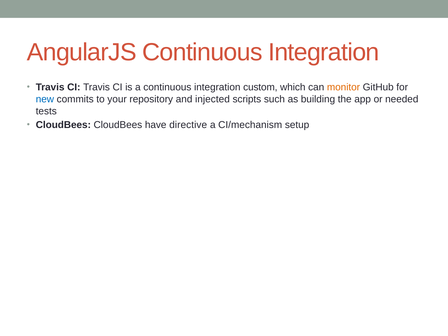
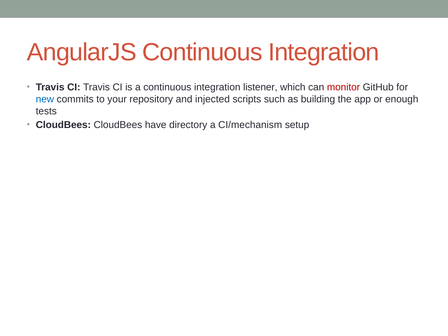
custom: custom -> listener (260, 87)
monitor colour: orange -> red (343, 87)
needed: needed -> enough (402, 99)
directive: directive -> directory (188, 125)
